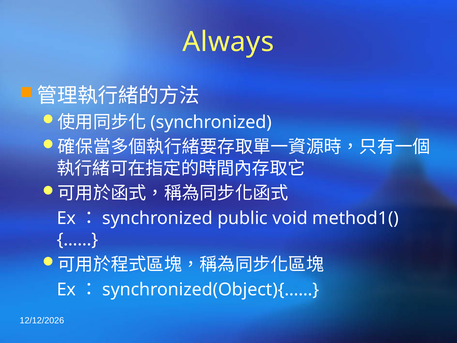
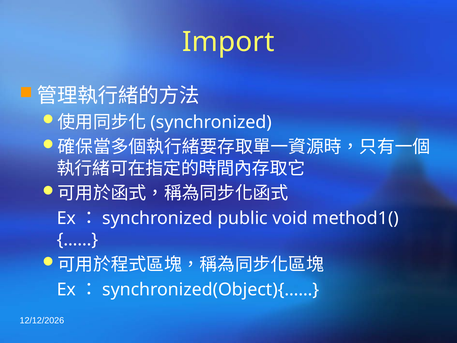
Always: Always -> Import (228, 42)
